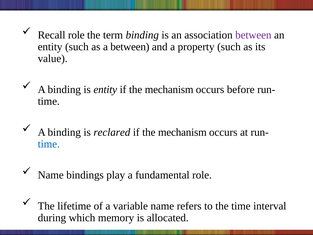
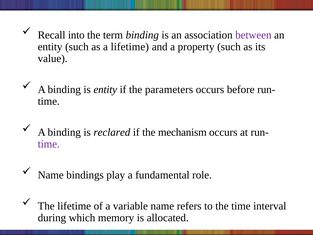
Recall role: role -> into (76, 35)
a between: between -> lifetime (130, 47)
mechanism: mechanism -> parameters (169, 89)
time colour: blue -> purple (49, 144)
